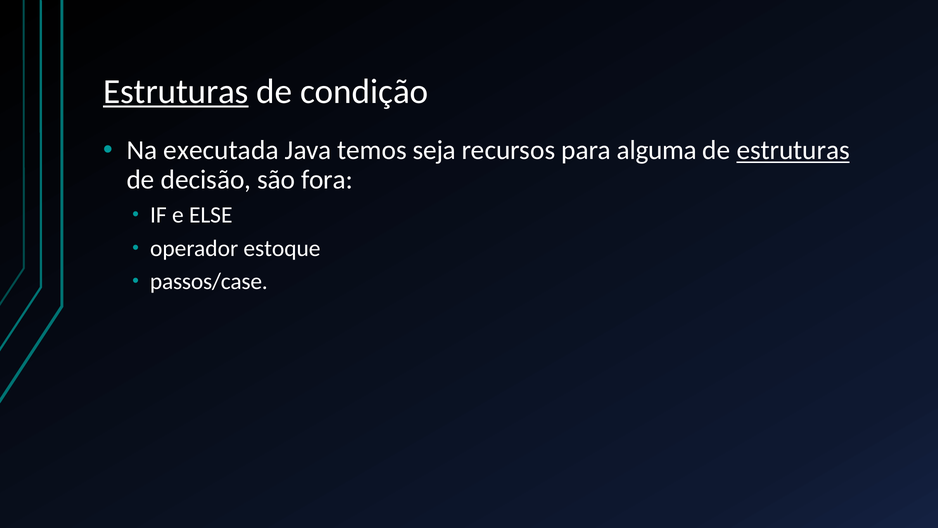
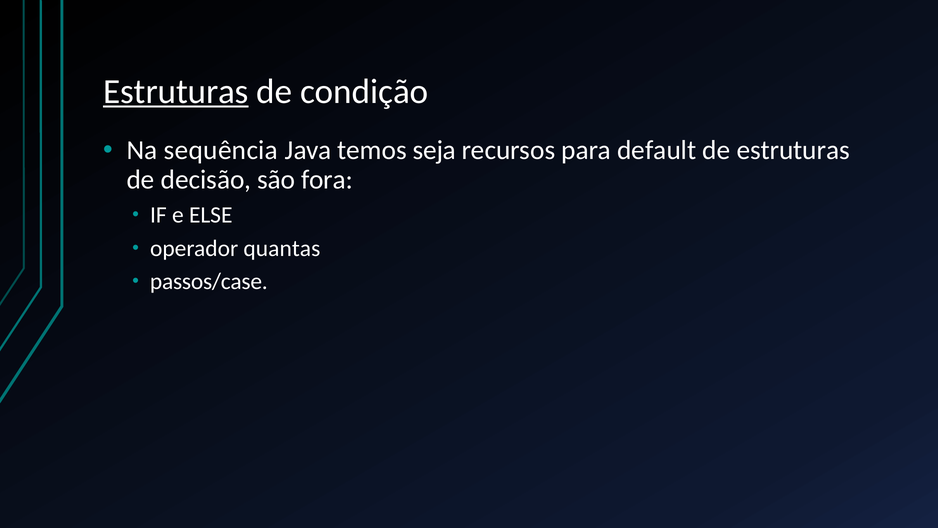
executada: executada -> sequência (221, 150)
alguma: alguma -> default (657, 150)
estruturas underline: present -> none (793, 150)
estoque: estoque -> quantas (282, 248)
